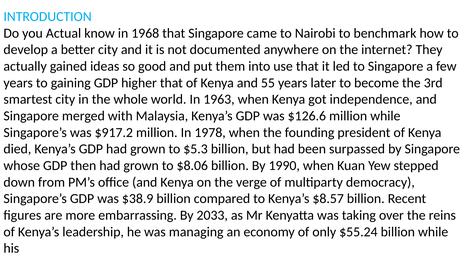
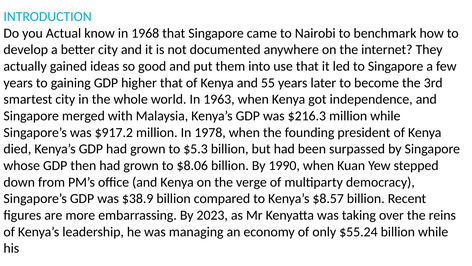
$126.6: $126.6 -> $216.3 (307, 116)
2033: 2033 -> 2023 (212, 215)
